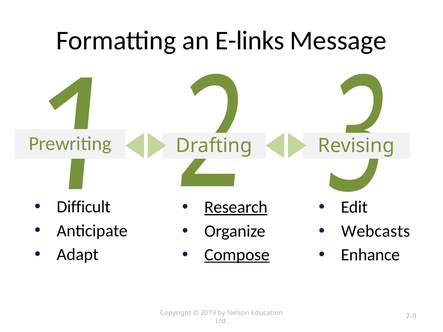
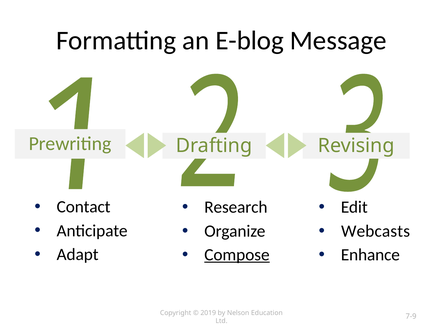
E-links: E-links -> E-blog (250, 41)
Difficult: Difficult -> Contact (84, 207)
Research underline: present -> none (236, 207)
